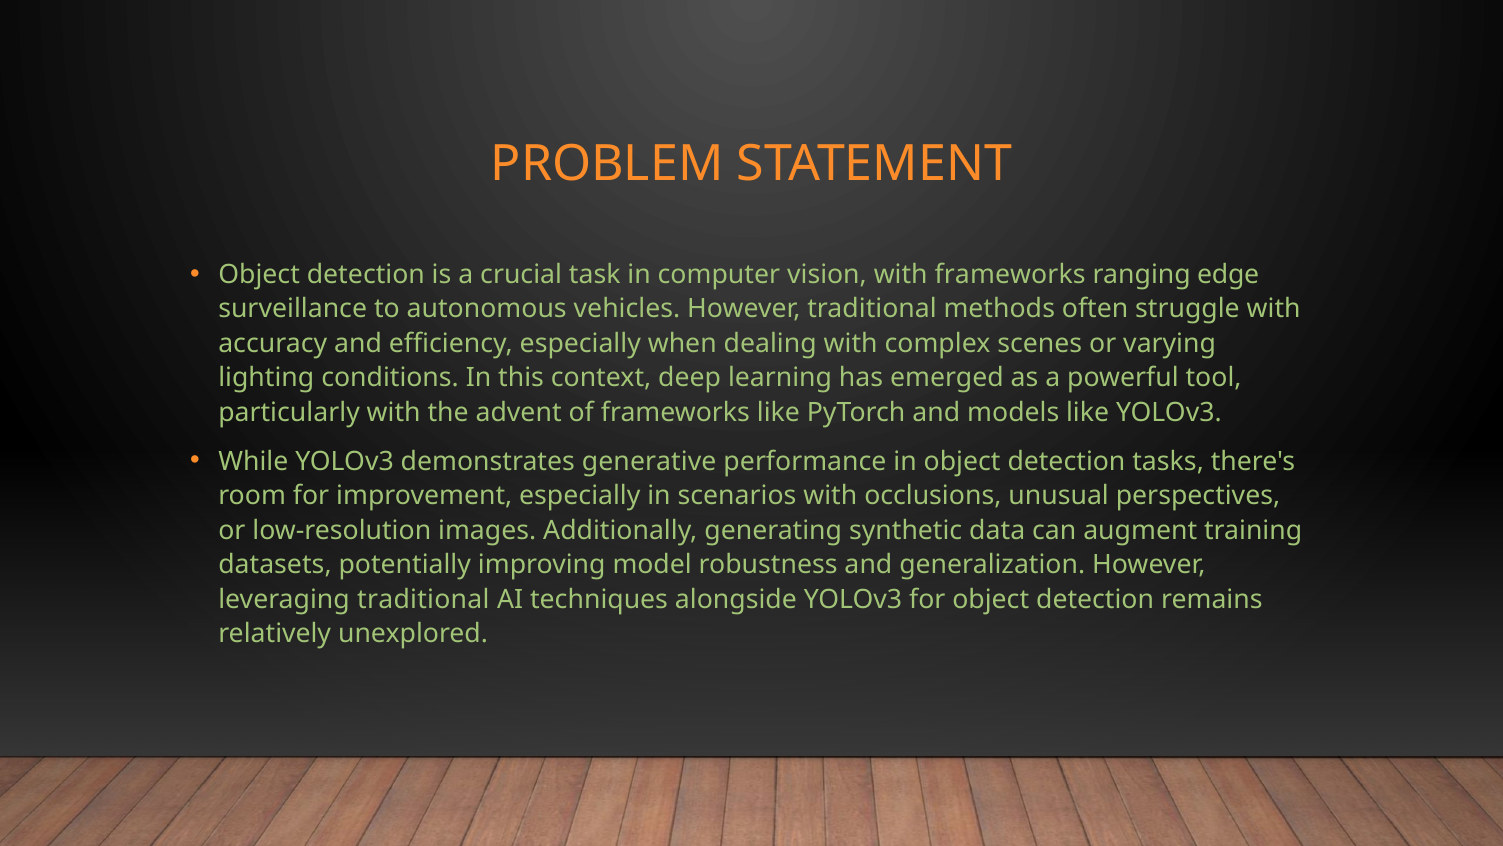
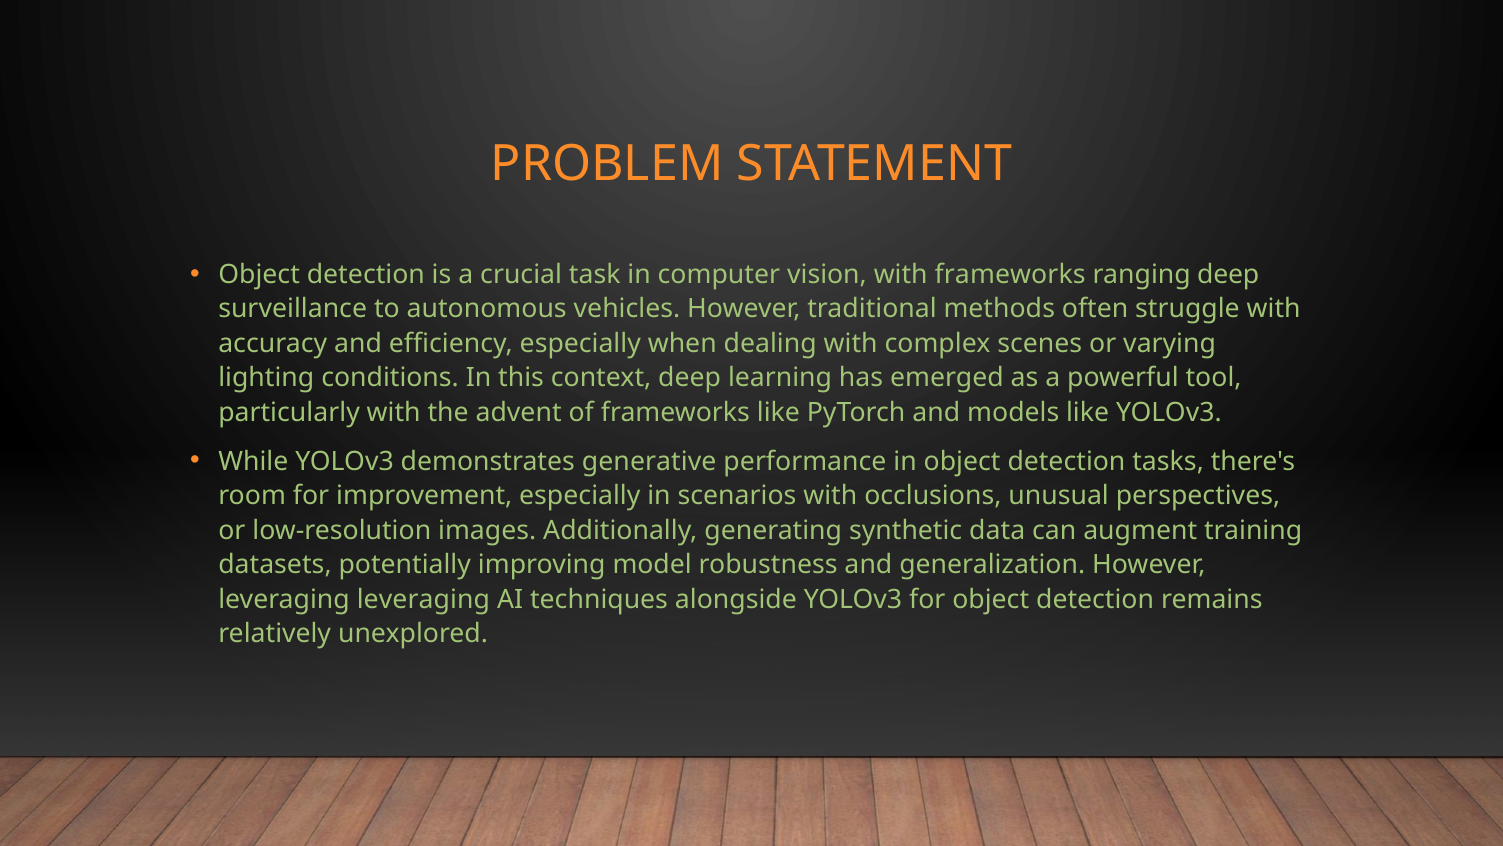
ranging edge: edge -> deep (1228, 274)
leveraging traditional: traditional -> leveraging (423, 599)
